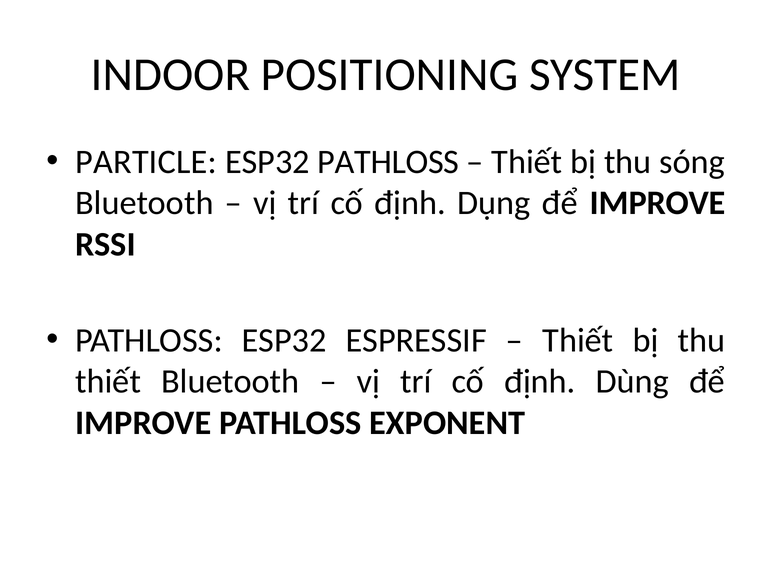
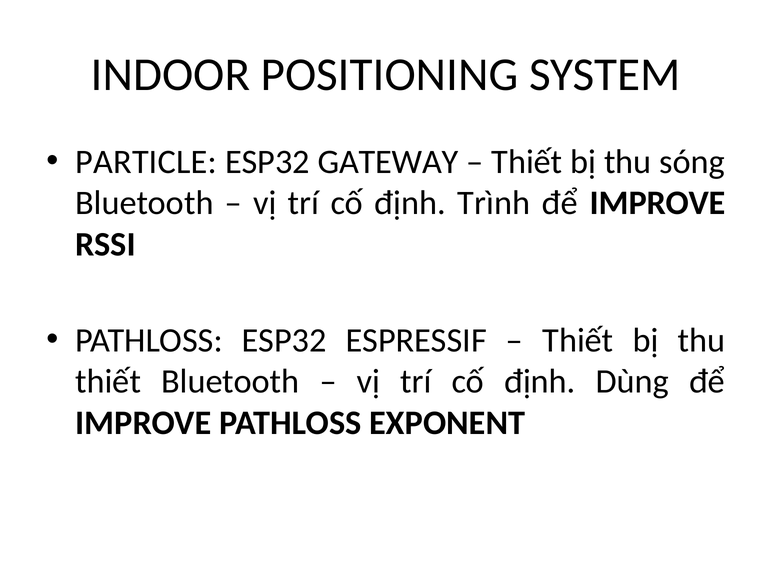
ESP32 PATHLOSS: PATHLOSS -> GATEWAY (388, 162)
Dụng: Dụng -> Trình (494, 203)
